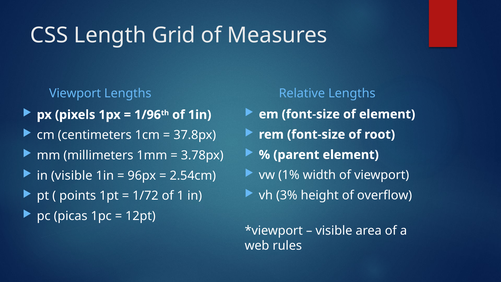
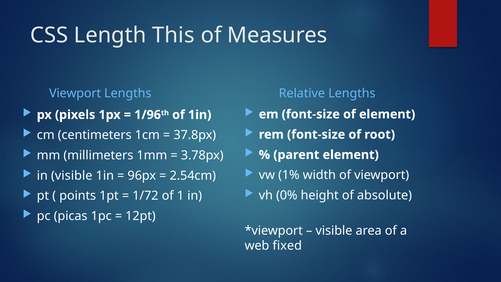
Grid: Grid -> This (173, 35)
3%: 3% -> 0% (287, 195)
overflow: overflow -> absolute (385, 195)
rules: rules -> fixed (287, 246)
